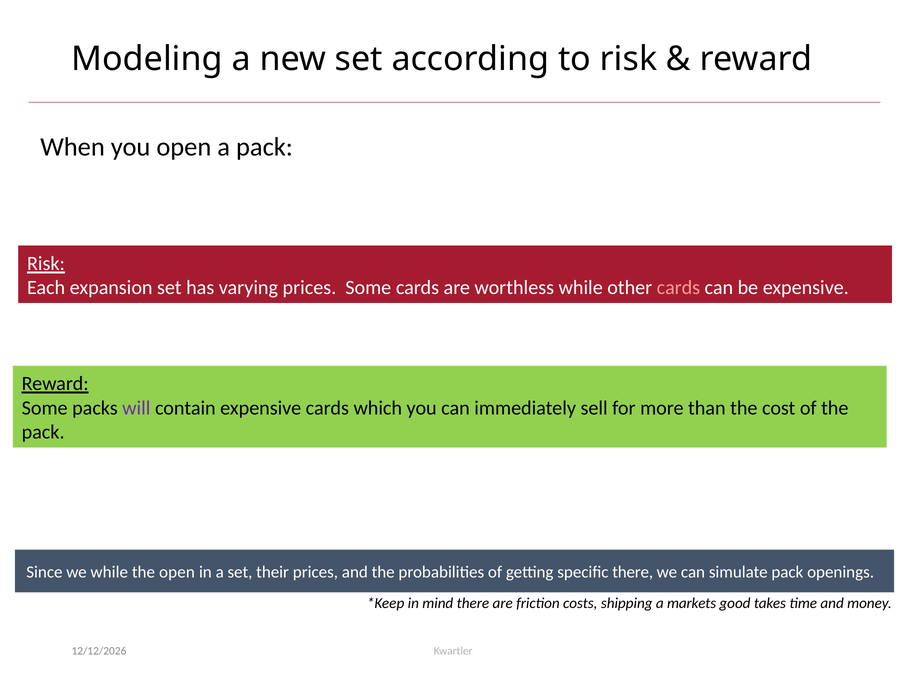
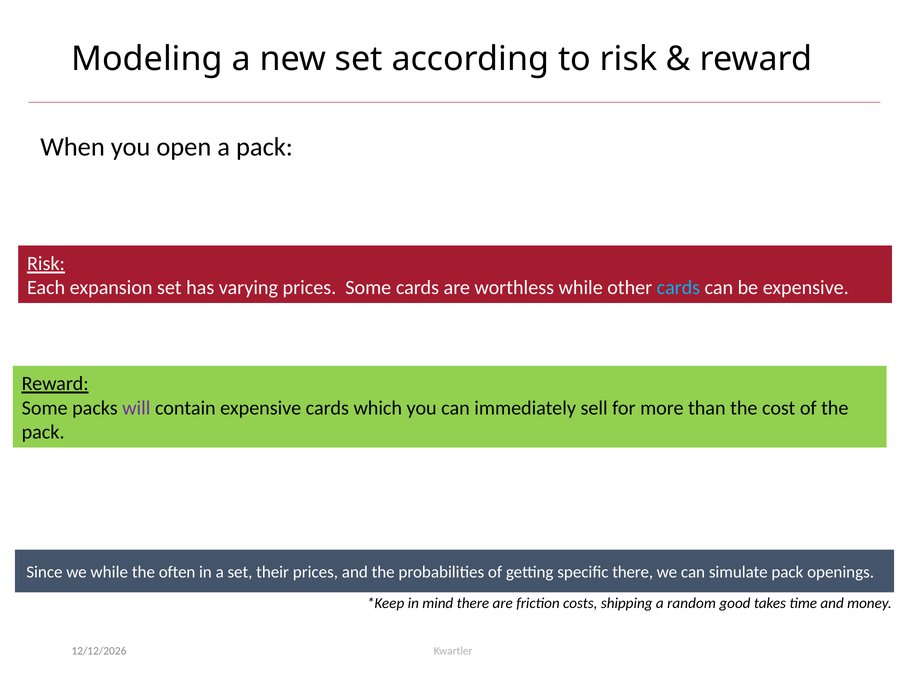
cards colour: pink -> light blue (678, 288)
the open: open -> often (177, 572)
markets: markets -> random (692, 603)
